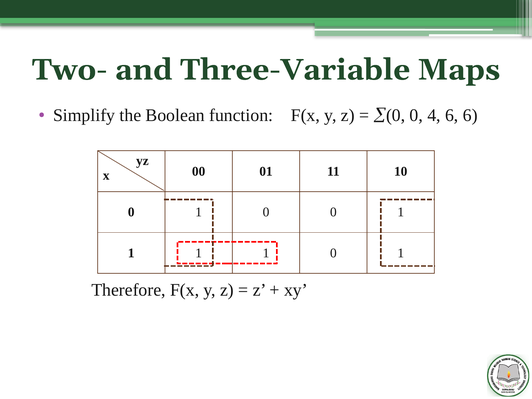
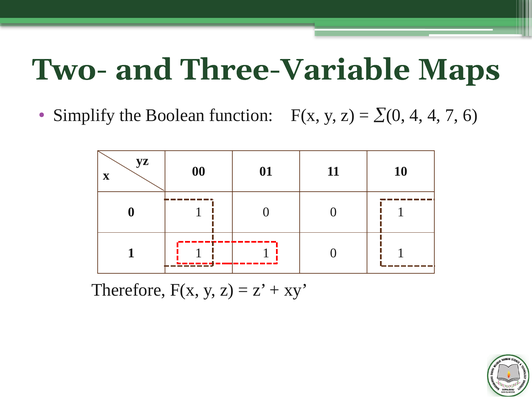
0: 0 -> 4 (416, 115)
4 6: 6 -> 7 (452, 115)
